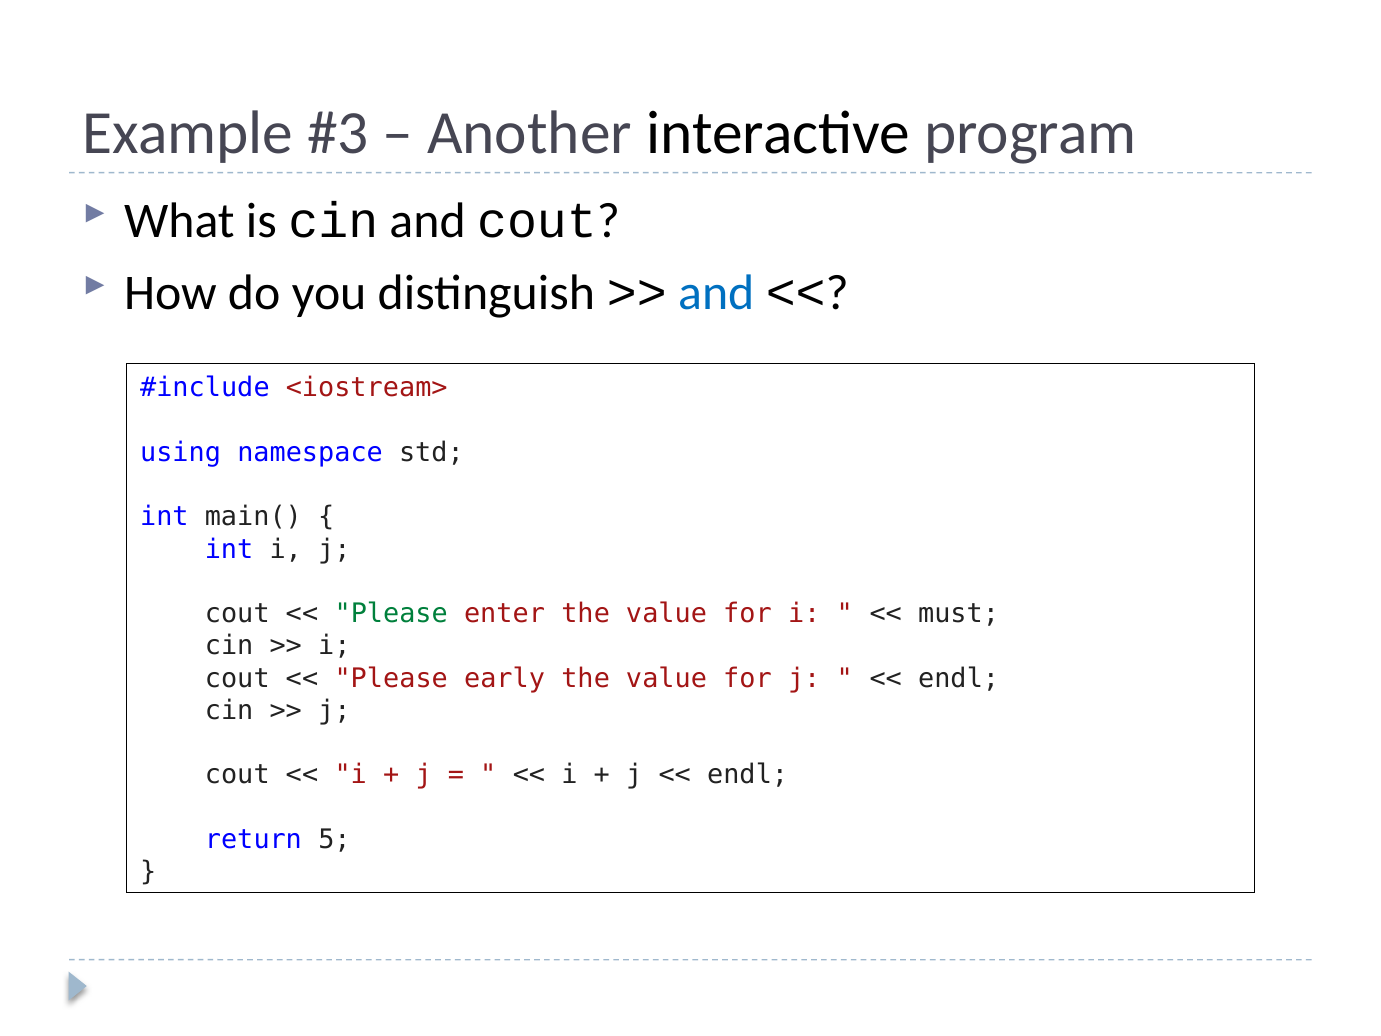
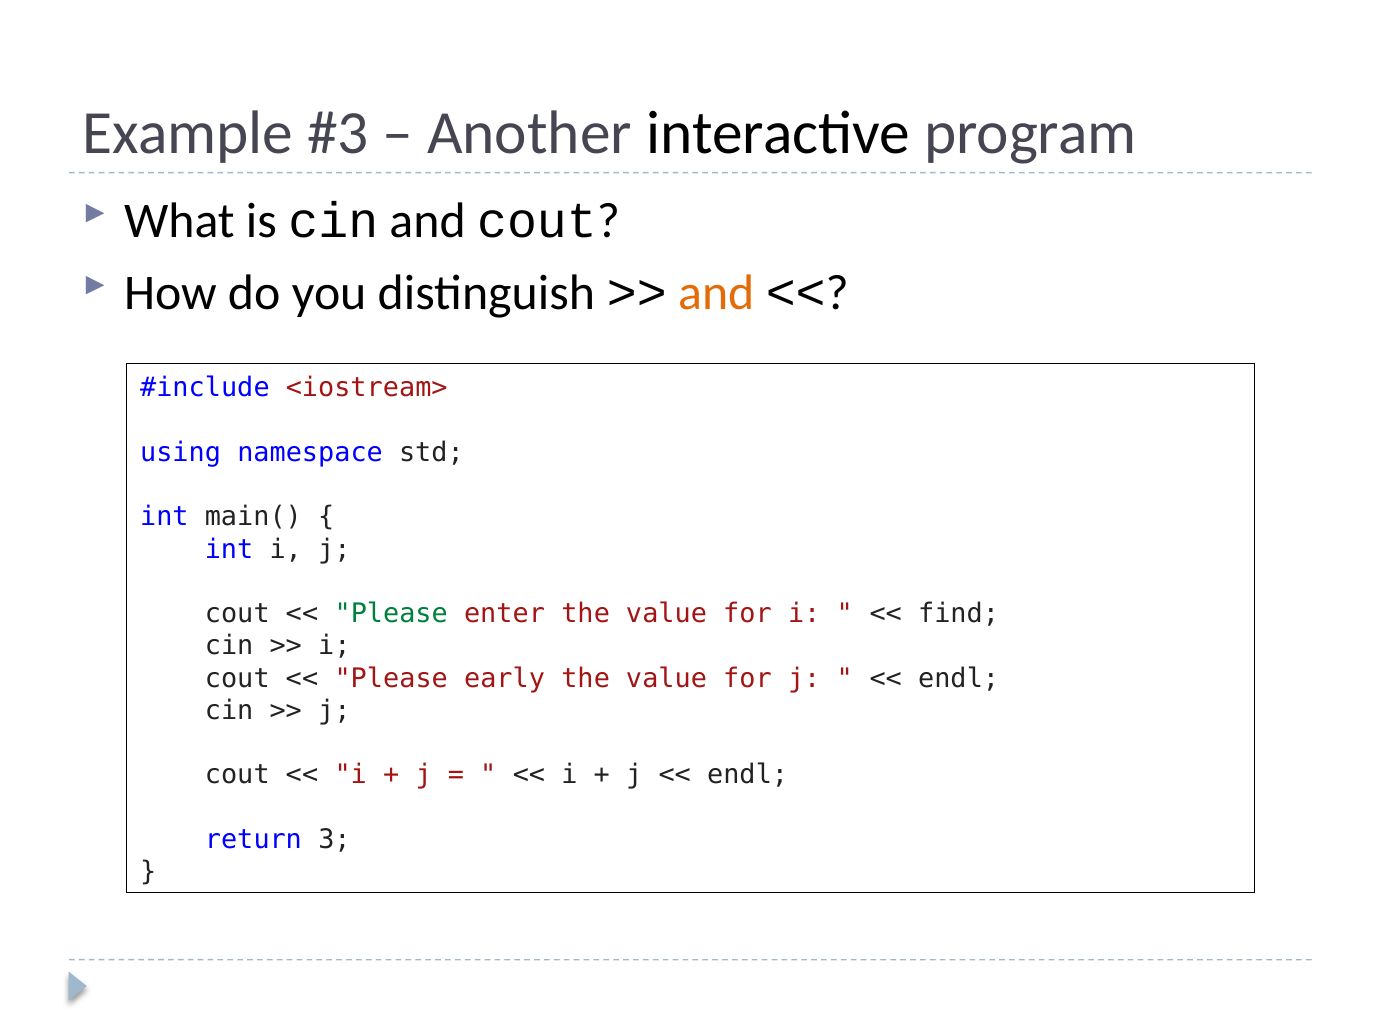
and colour: blue -> orange (716, 292)
must: must -> find (959, 614)
5: 5 -> 3 (334, 839)
